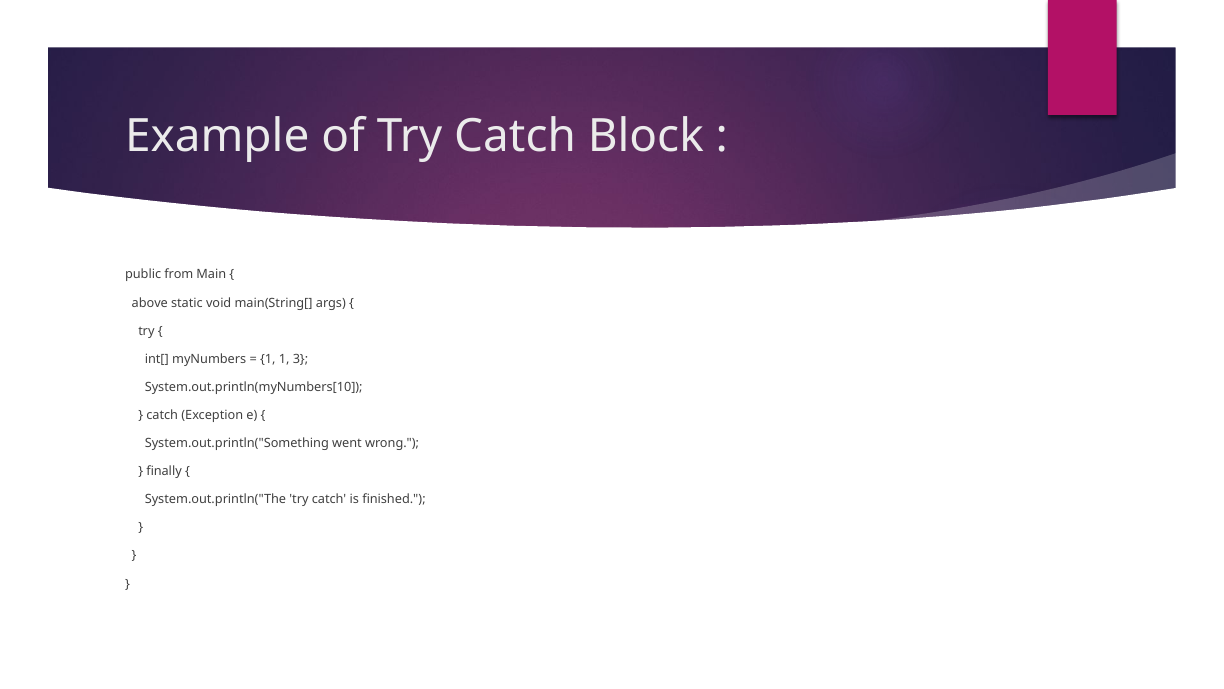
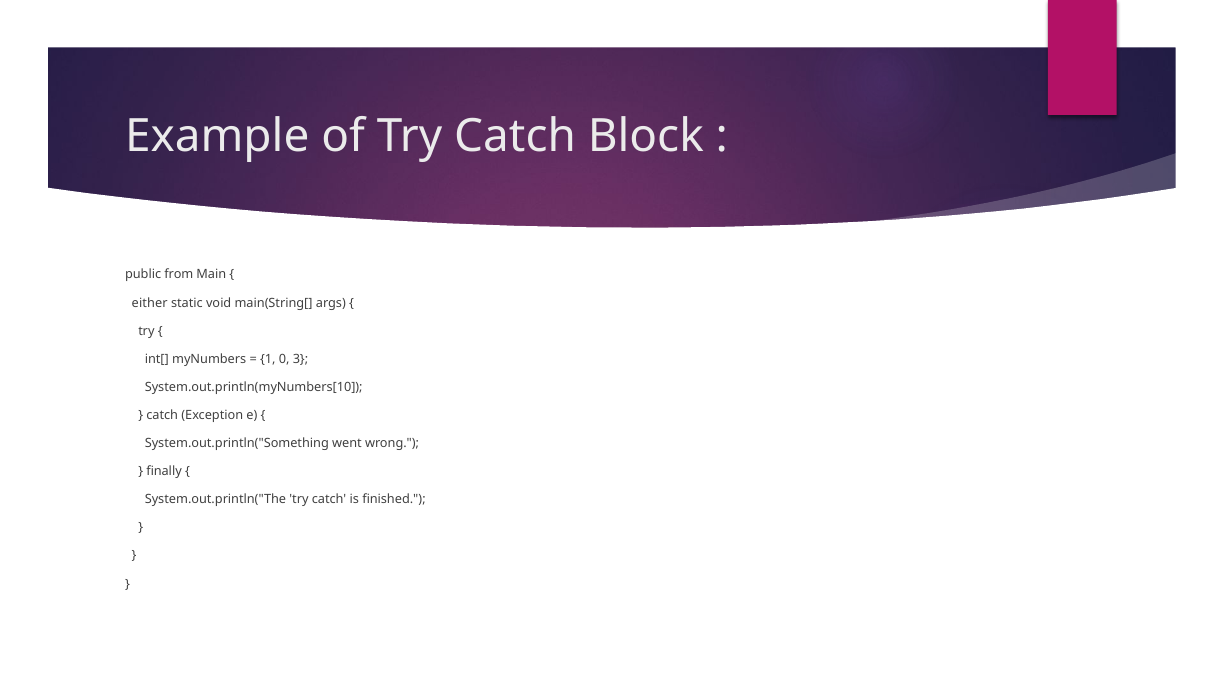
above: above -> either (150, 303)
1 1: 1 -> 0 (284, 359)
